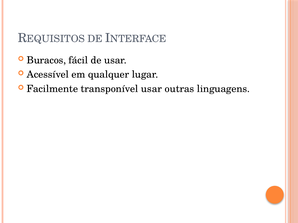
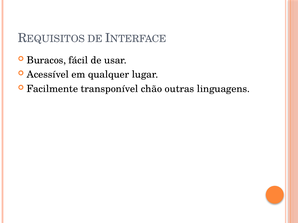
transponível usar: usar -> chão (151, 89)
